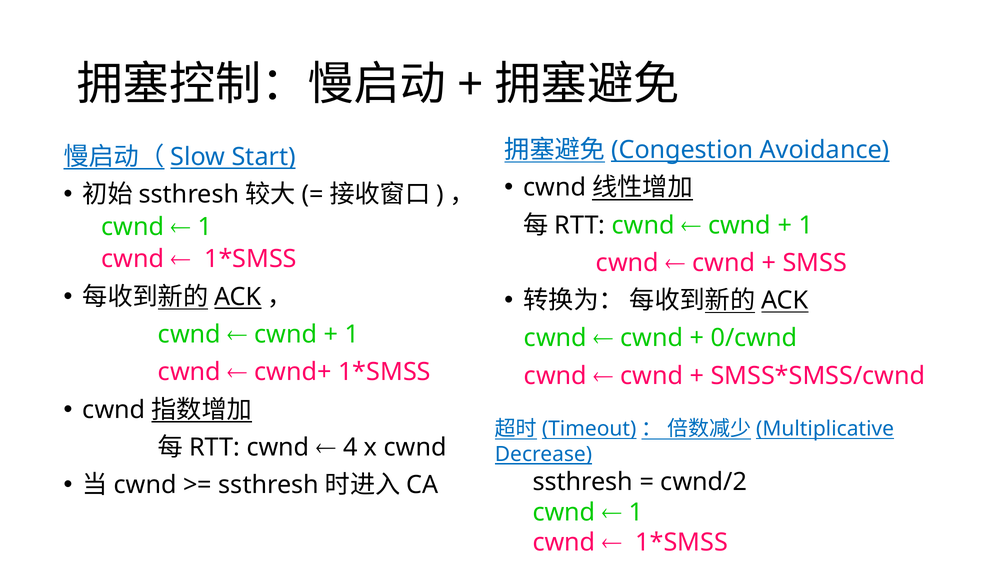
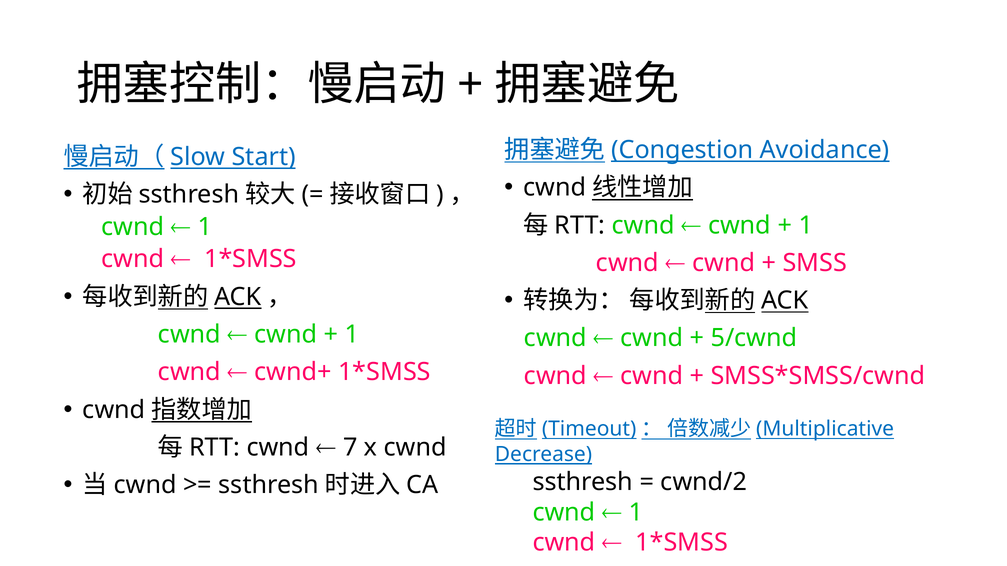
0/cwnd: 0/cwnd -> 5/cwnd (754, 338)
4: 4 -> 7 (350, 448)
